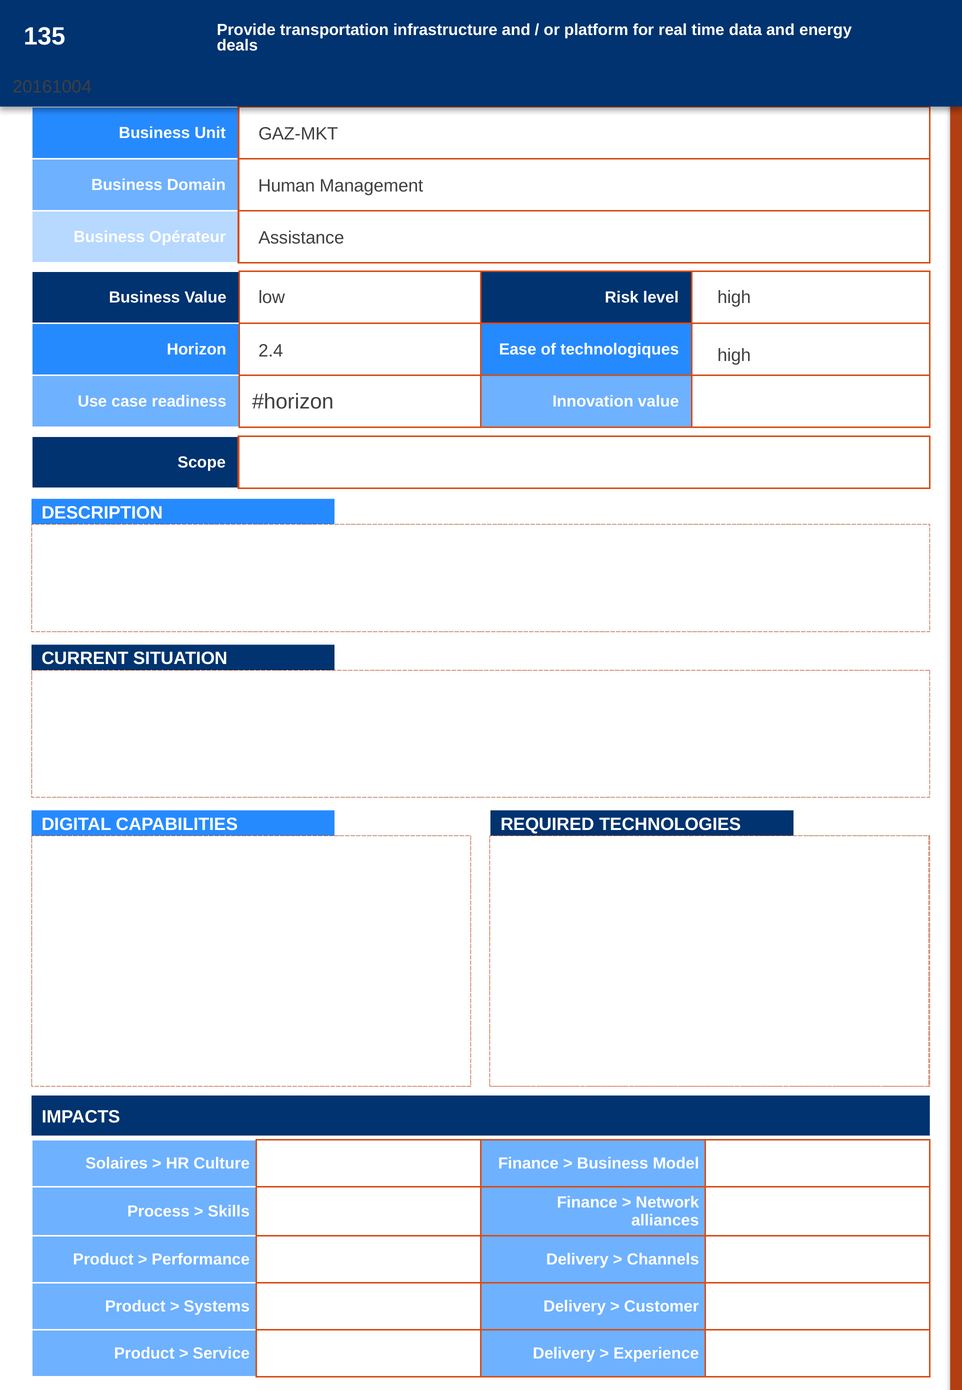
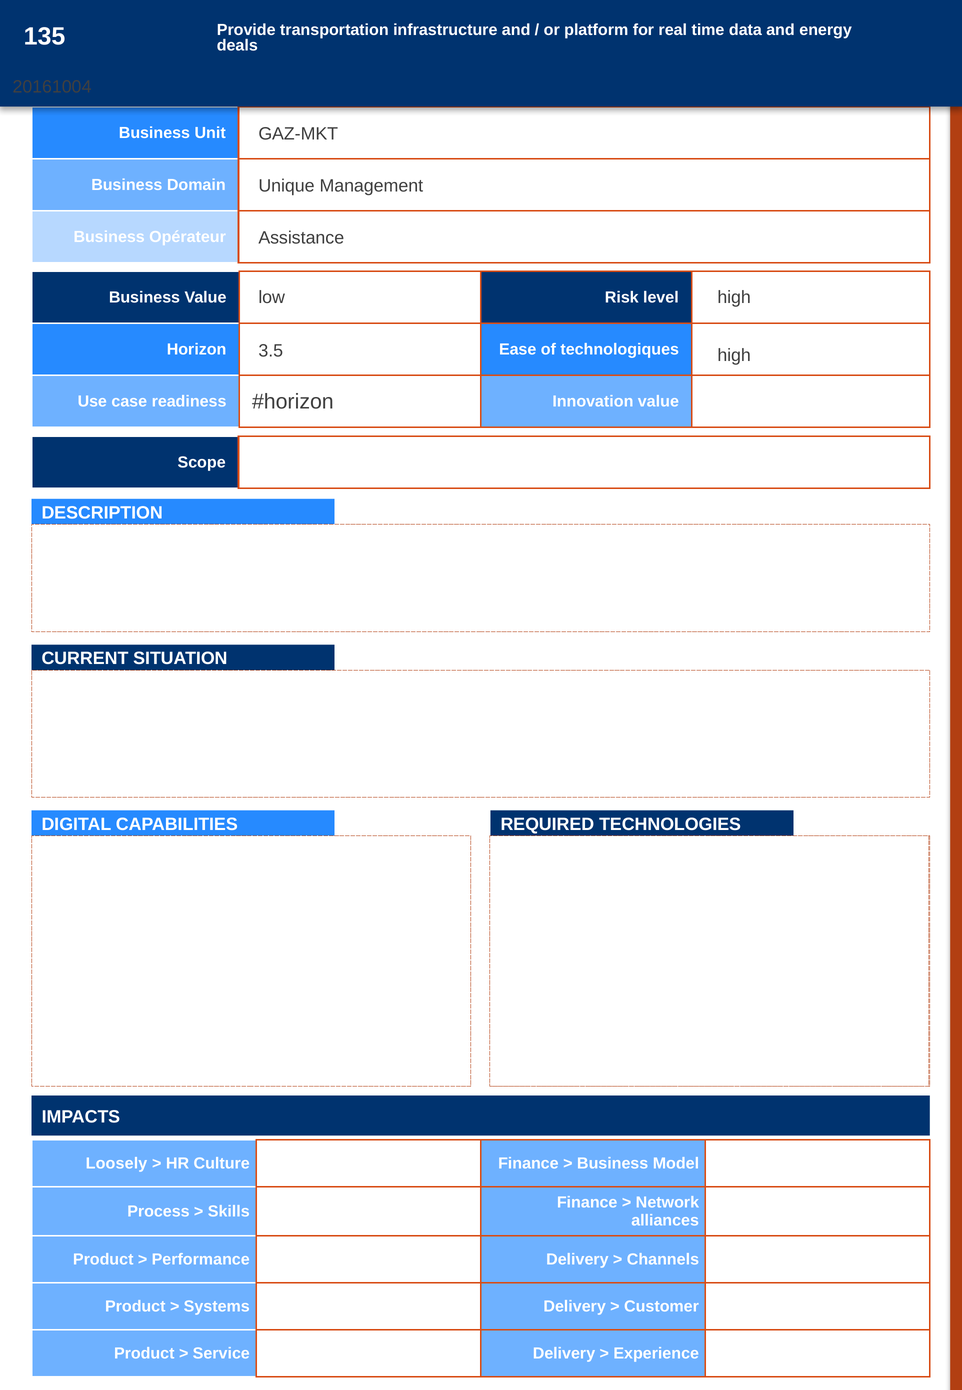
Human: Human -> Unique (287, 186)
2.4: 2.4 -> 3.5 (271, 351)
Solaires: Solaires -> Loosely (116, 1163)
